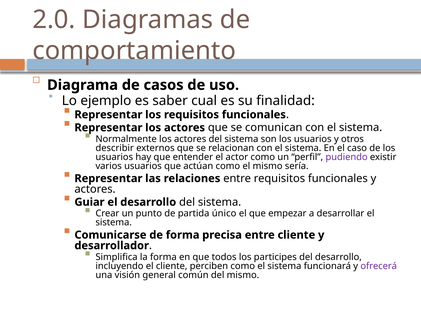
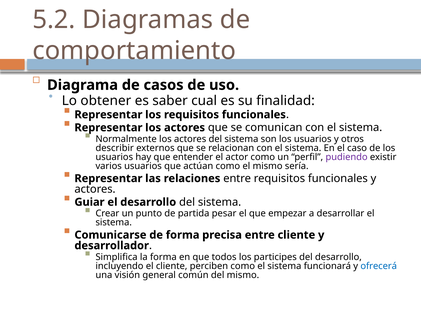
2.0: 2.0 -> 5.2 (54, 20)
ejemplo: ejemplo -> obtener (106, 101)
único: único -> pesar (224, 213)
ofrecerá colour: purple -> blue (379, 266)
